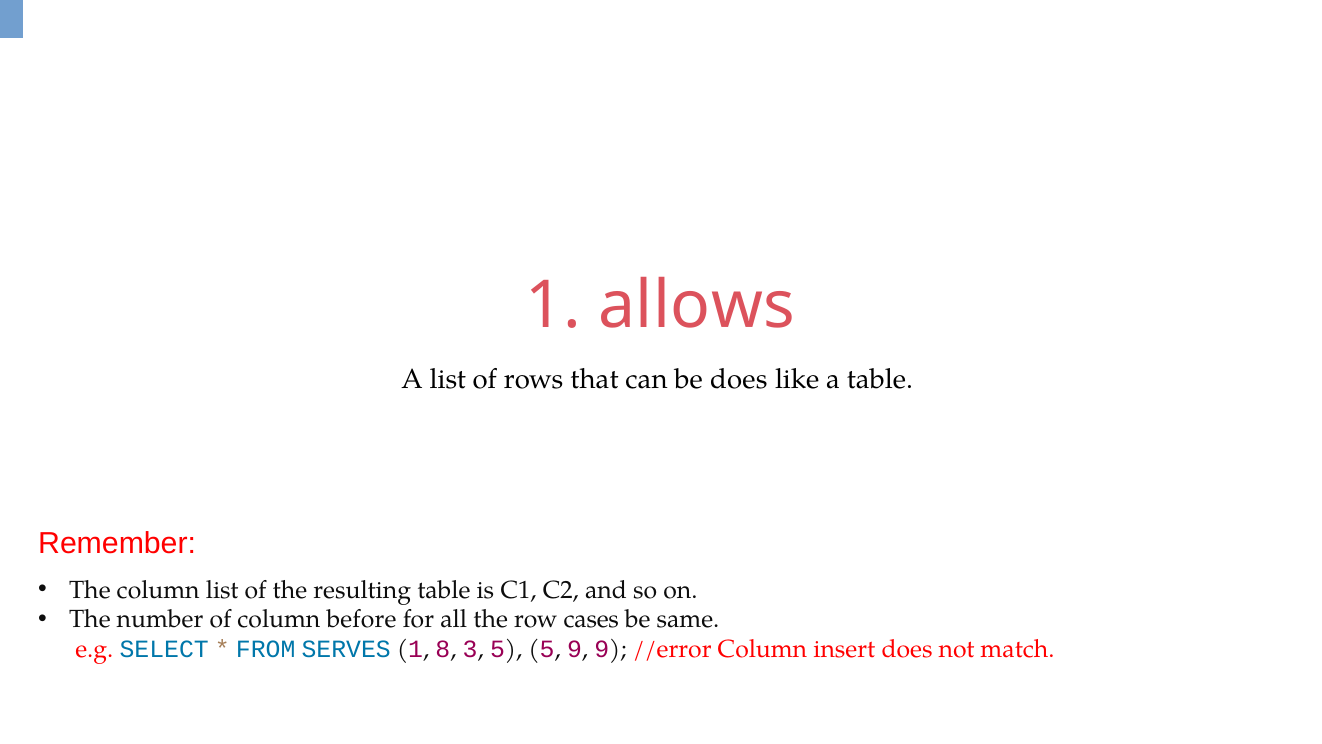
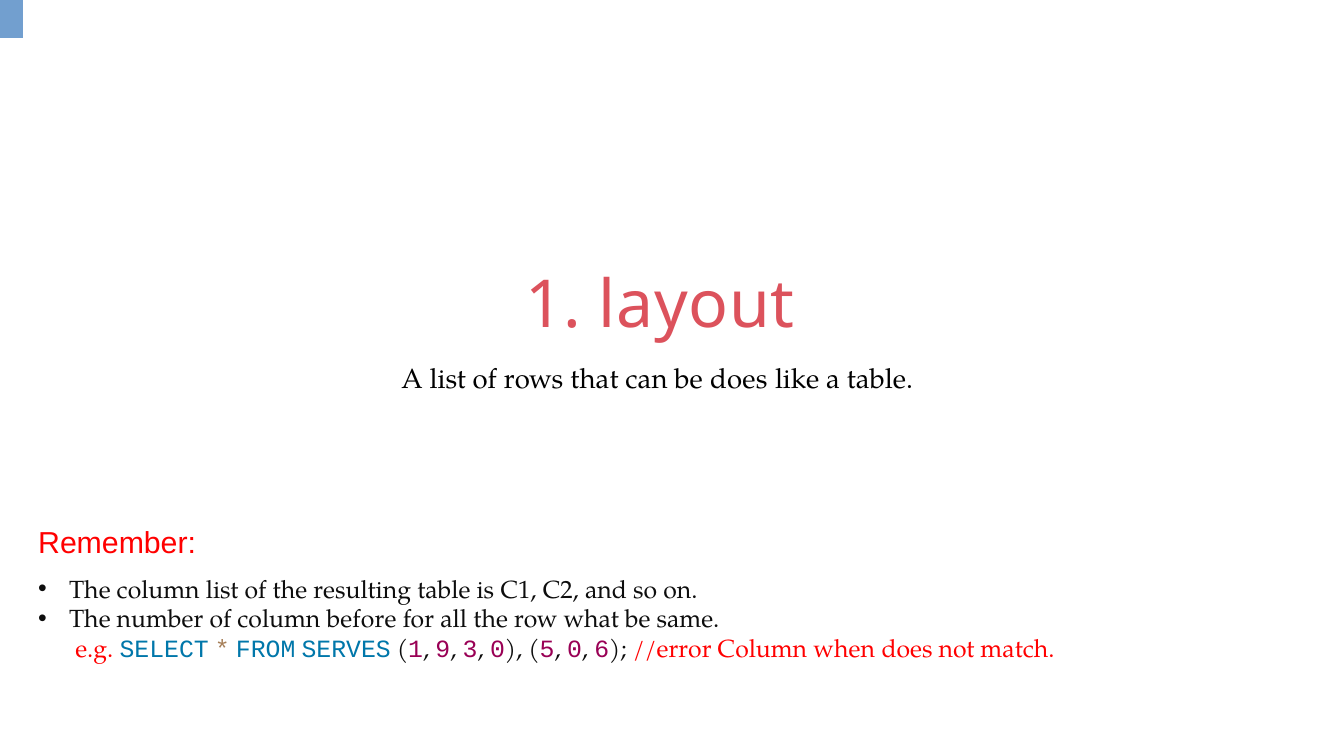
allows: allows -> layout (697, 305)
cases: cases -> what (591, 619)
8: 8 -> 9 (443, 649)
5: 5 -> 0 (497, 649)
9: 9 -> 0 (574, 649)
9: 9 -> 6 (602, 649)
insert: insert -> when (844, 649)
